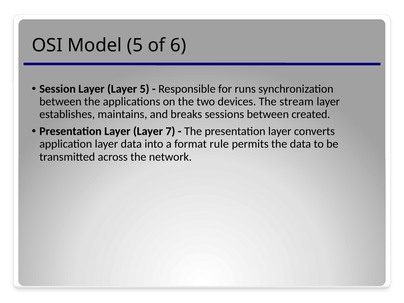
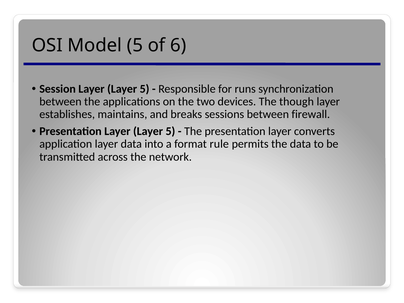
stream: stream -> though (297, 102)
created: created -> firewall (311, 114)
Presentation Layer Layer 7: 7 -> 5 (170, 131)
